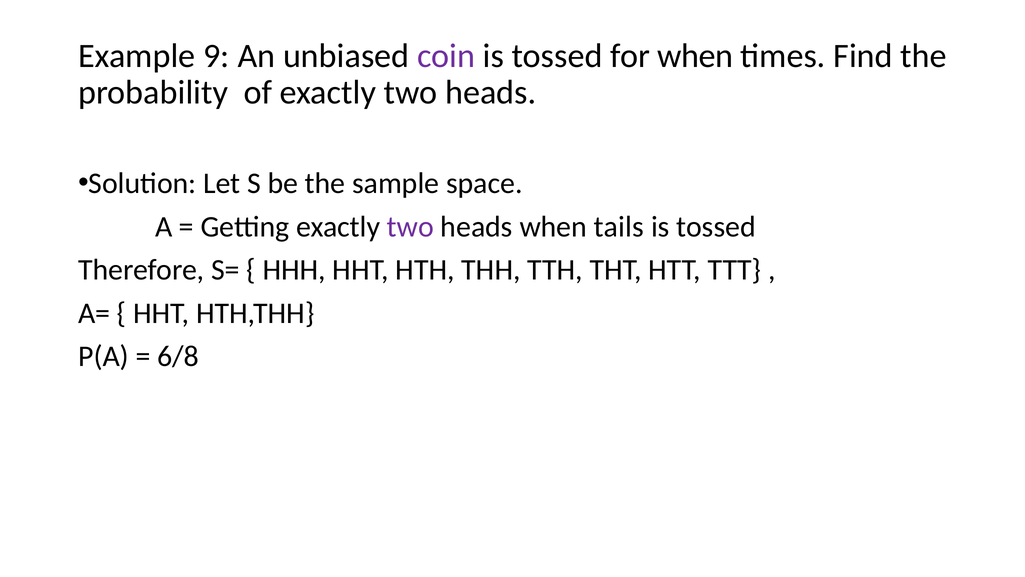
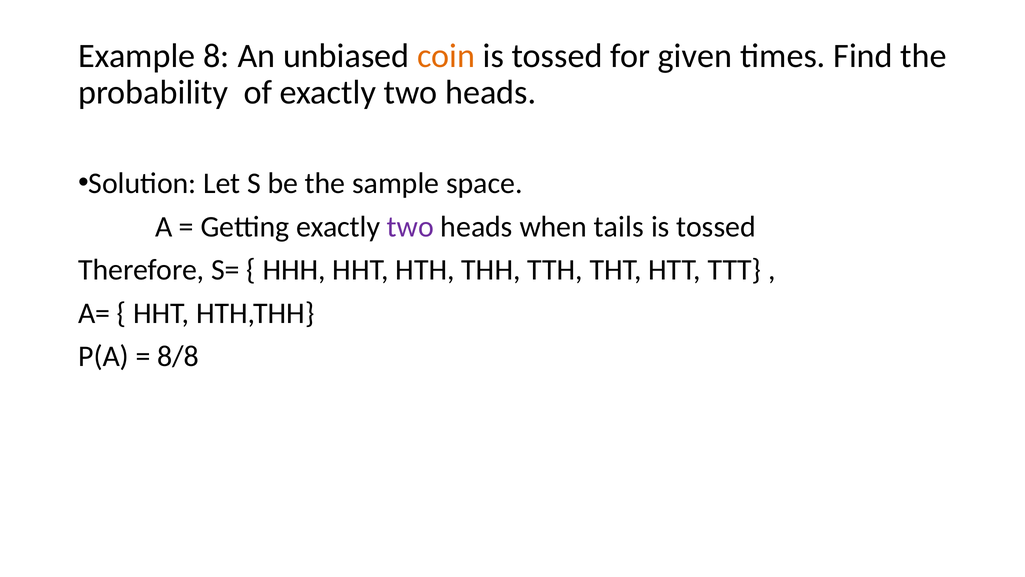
9: 9 -> 8 (216, 56)
coin colour: purple -> orange (446, 56)
for when: when -> given (695, 56)
6/8: 6/8 -> 8/8 (178, 356)
